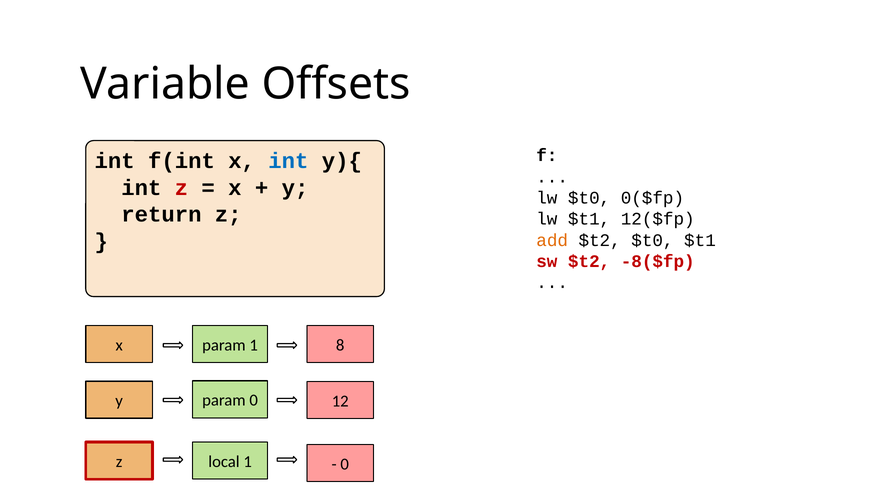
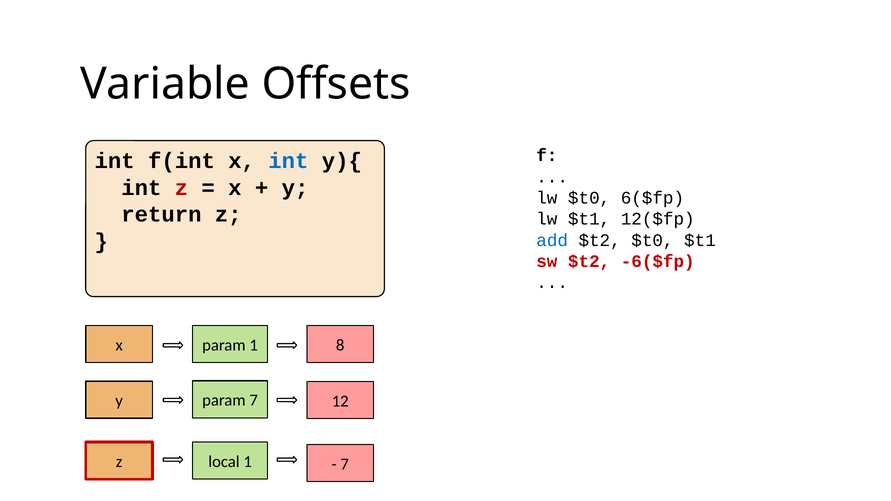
0($fp: 0($fp -> 6($fp (652, 198)
add colour: orange -> blue (552, 240)
-8($fp: -8($fp -> -6($fp (658, 261)
param 0: 0 -> 7 (254, 401)
0: 0 -> 7 (345, 464)
